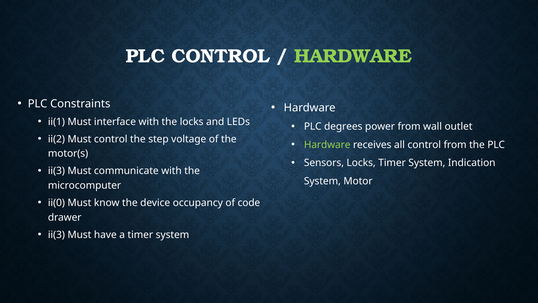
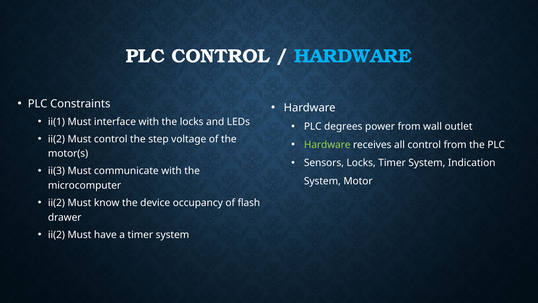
HARDWARE colour: light green -> light blue (353, 56)
ii(0: ii(0 -> ii(2 (56, 203)
code: code -> flash (249, 203)
ii(3: ii(3 -> ii(2 (56, 234)
